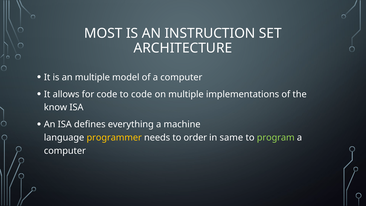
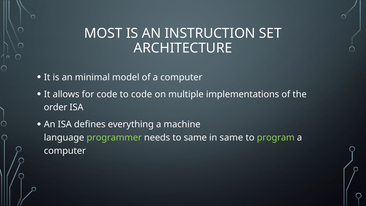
an multiple: multiple -> minimal (92, 77)
know: know -> order (56, 107)
programmer colour: yellow -> light green (114, 138)
to order: order -> same (195, 138)
